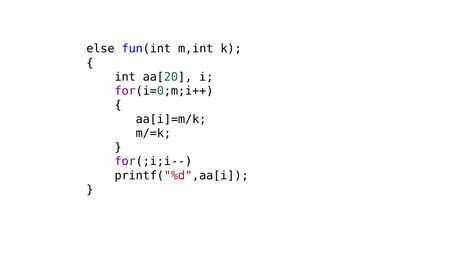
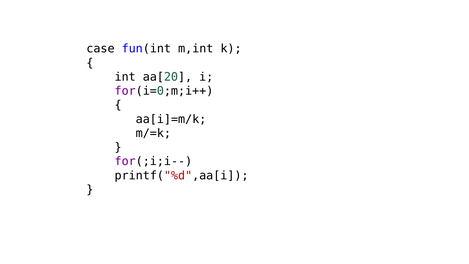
else: else -> case (100, 49)
